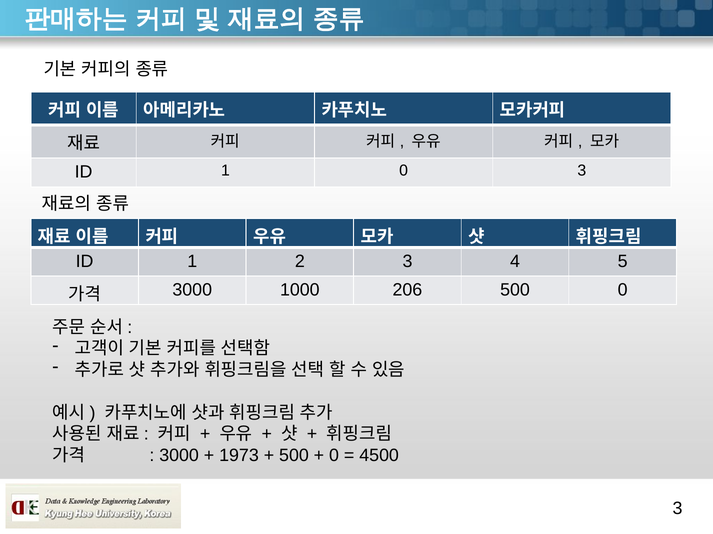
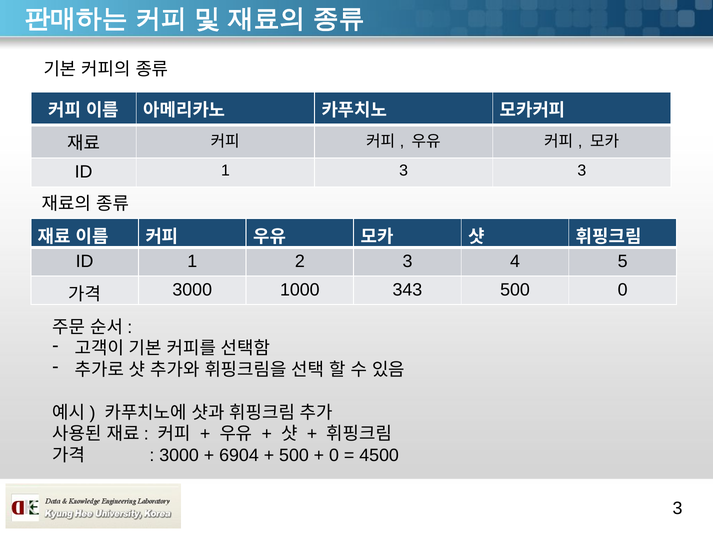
1 0: 0 -> 3 (404, 171)
206: 206 -> 343 (407, 290)
1973: 1973 -> 6904 (239, 456)
